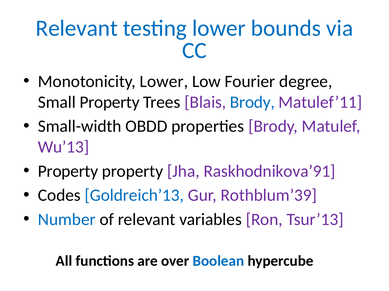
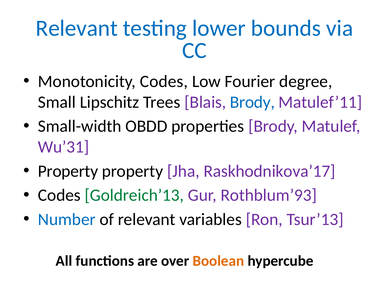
Monotonicity Lower: Lower -> Codes (164, 82)
Small Property: Property -> Lipschitz (110, 102)
Wu’13: Wu’13 -> Wu’31 (64, 147)
Raskhodnikova’91: Raskhodnikova’91 -> Raskhodnikova’17 (270, 172)
Goldreich’13 colour: blue -> green (134, 196)
Rothblum’39: Rothblum’39 -> Rothblum’93 (269, 196)
Boolean colour: blue -> orange (218, 262)
